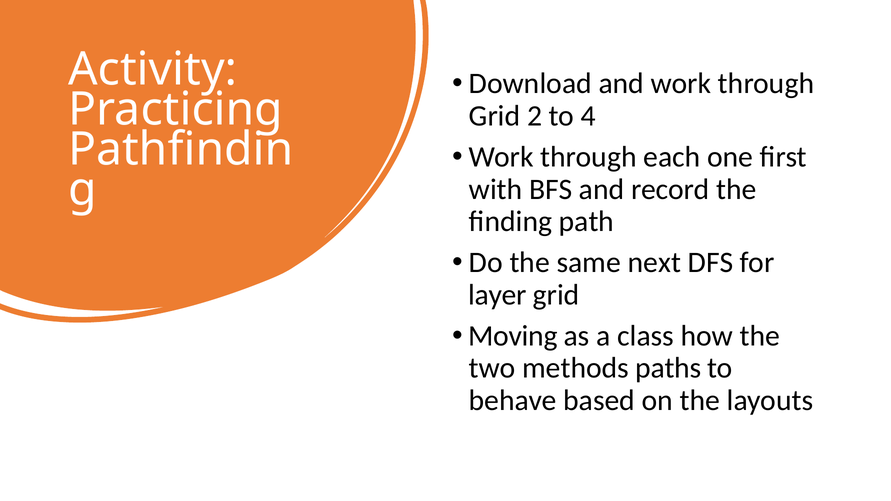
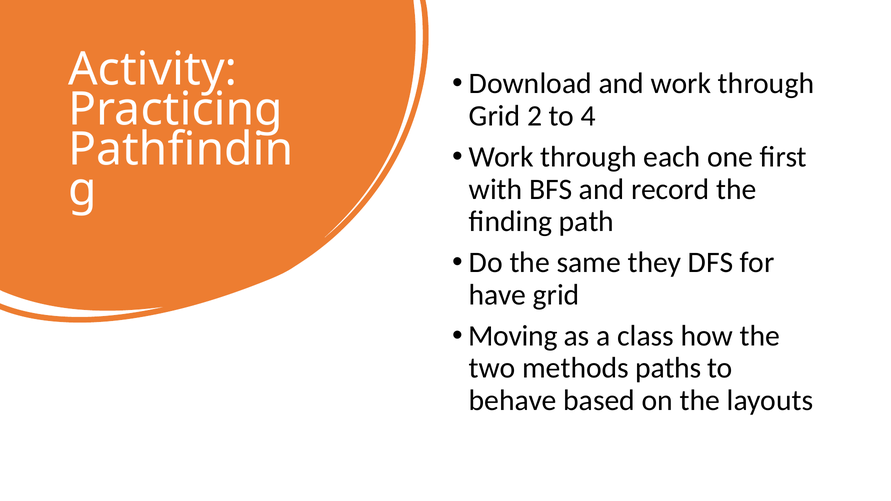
next: next -> they (654, 263)
layer: layer -> have (498, 295)
